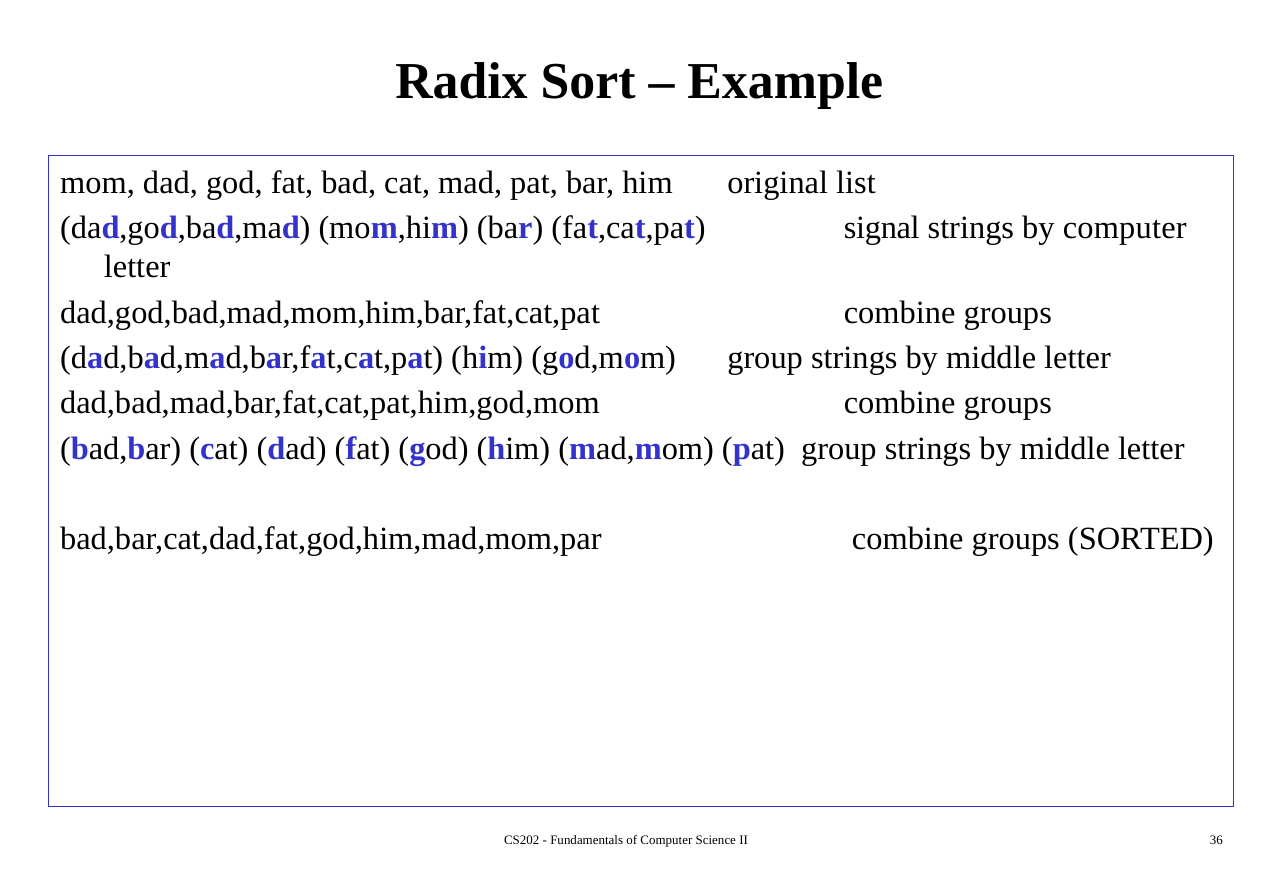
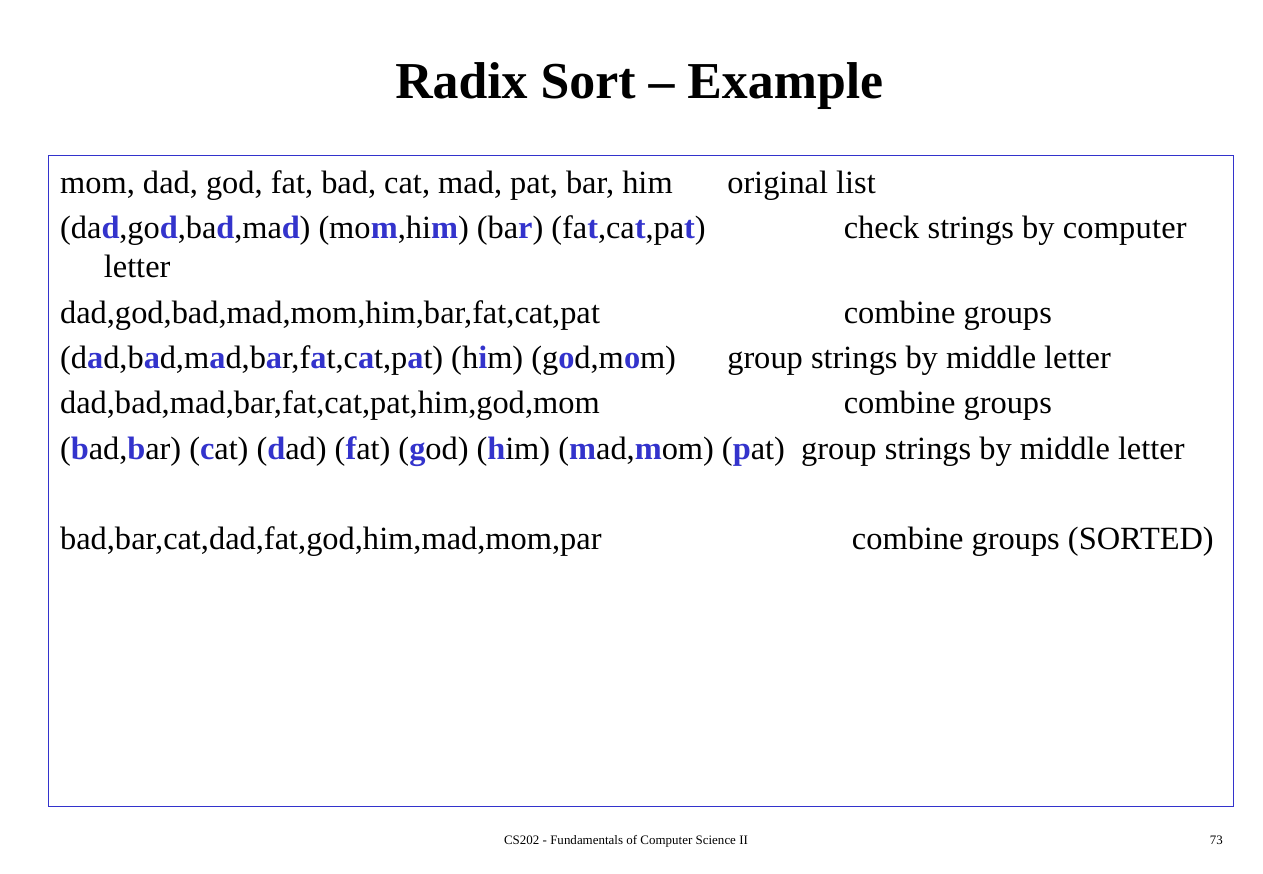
signal: signal -> check (882, 228)
36: 36 -> 73 (1216, 840)
